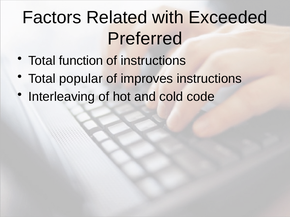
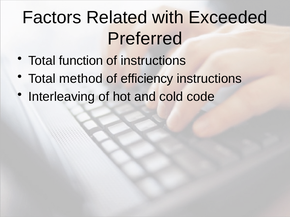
popular: popular -> method (81, 79)
improves: improves -> efficiency (147, 79)
